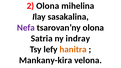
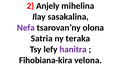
2 Olona: Olona -> Anjely (48, 6)
indray: indray -> teraka (78, 39)
hanitra colour: orange -> purple (73, 49)
Mankany-kira: Mankany-kira -> Fihobiana-kira (46, 60)
